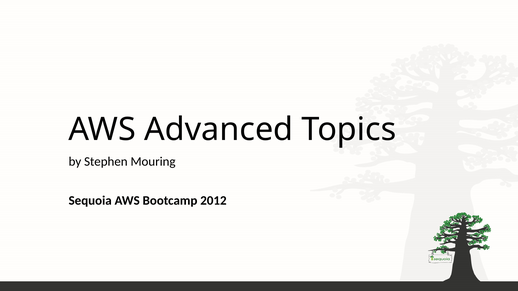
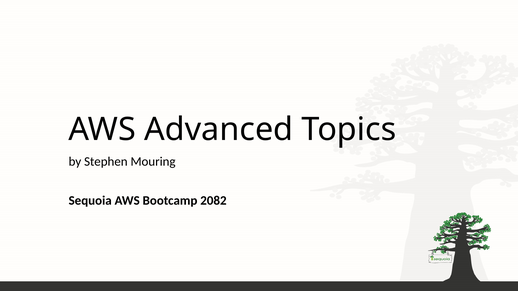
2012: 2012 -> 2082 (213, 201)
